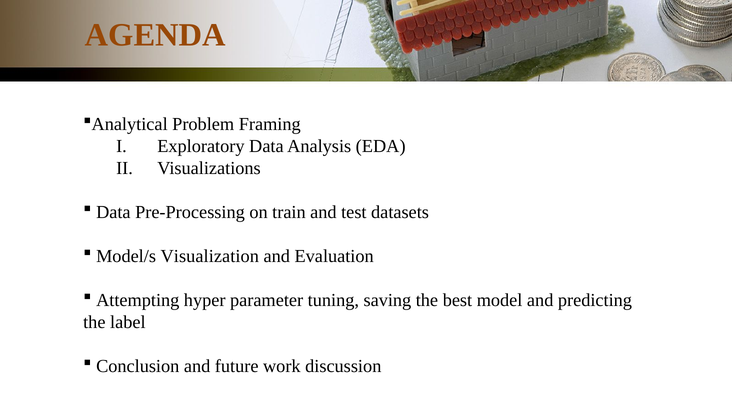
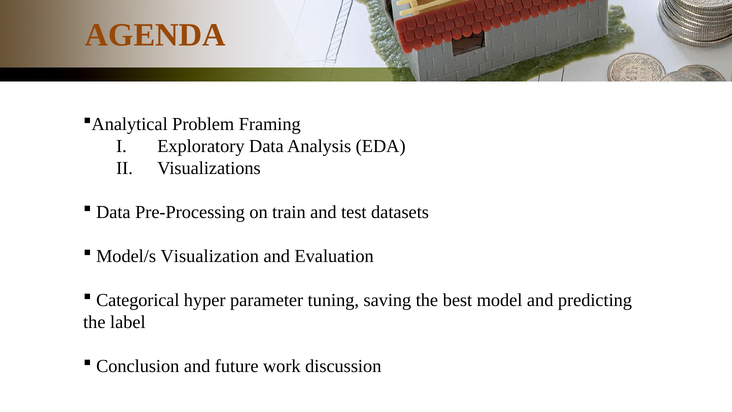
Attempting: Attempting -> Categorical (138, 300)
